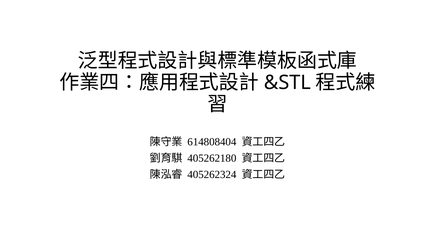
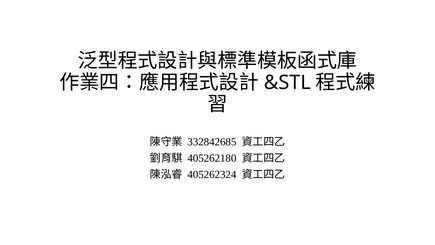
614808404: 614808404 -> 332842685 (212, 142)
